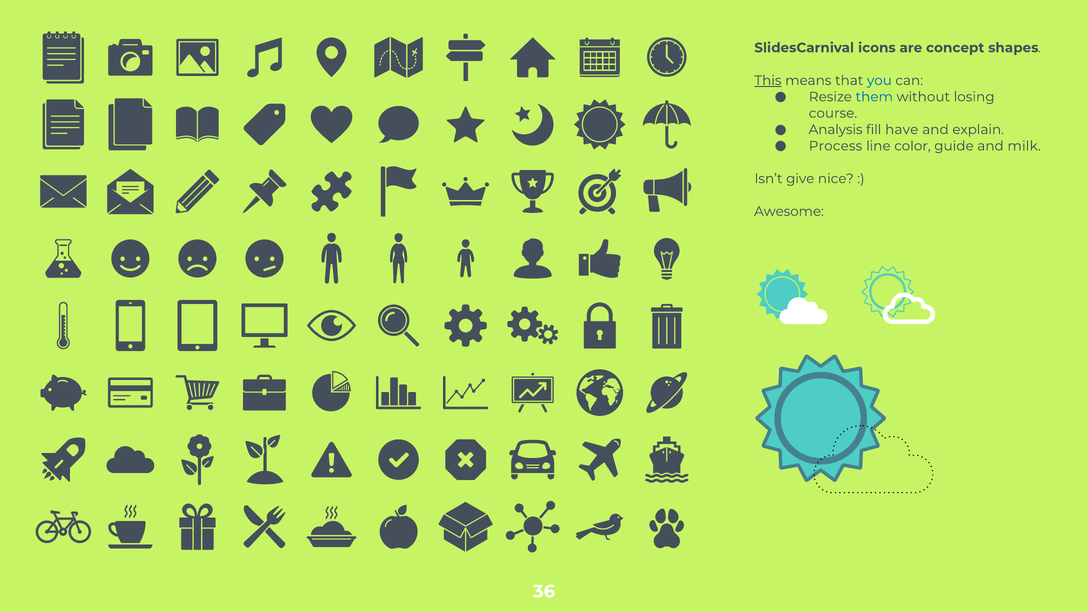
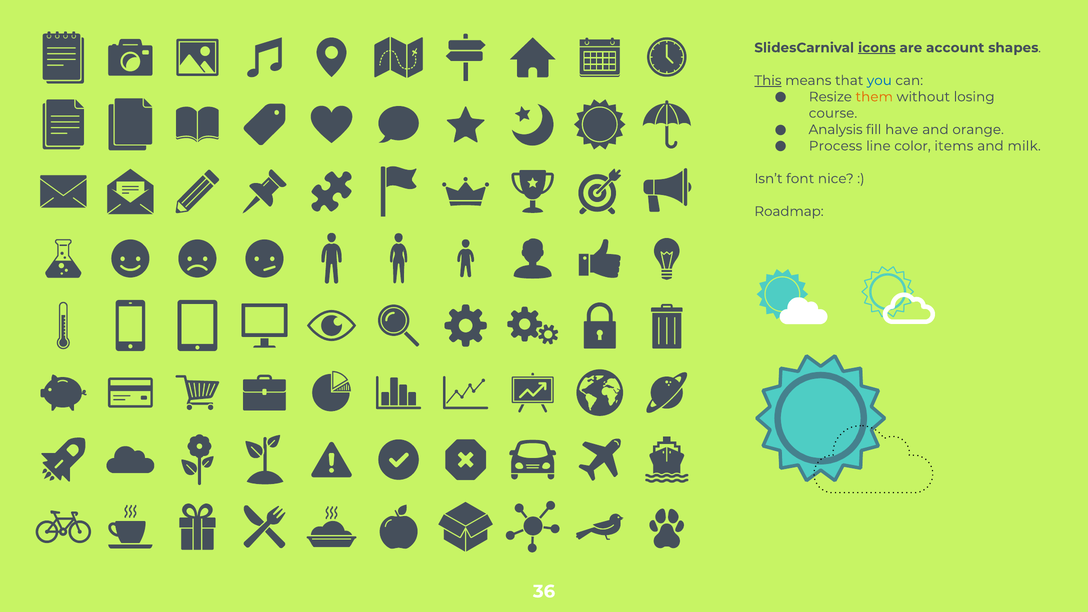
icons underline: none -> present (877, 48)
concept: concept -> account (955, 48)
them colour: blue -> orange (874, 97)
explain: explain -> orange (978, 130)
guide: guide -> items (954, 146)
give: give -> font (800, 179)
Awesome: Awesome -> Roadmap (789, 211)
